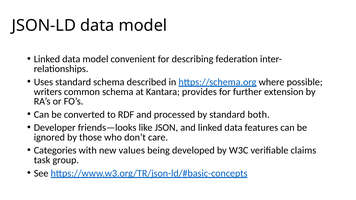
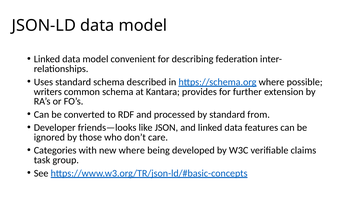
both: both -> from (259, 115)
new values: values -> where (132, 151)
